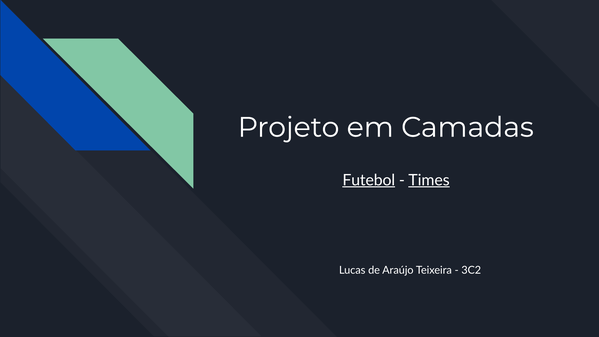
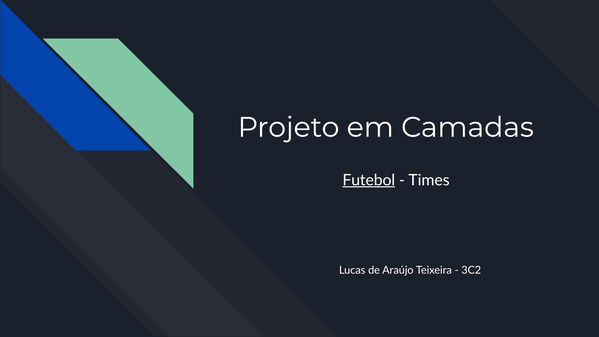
Times underline: present -> none (429, 180)
